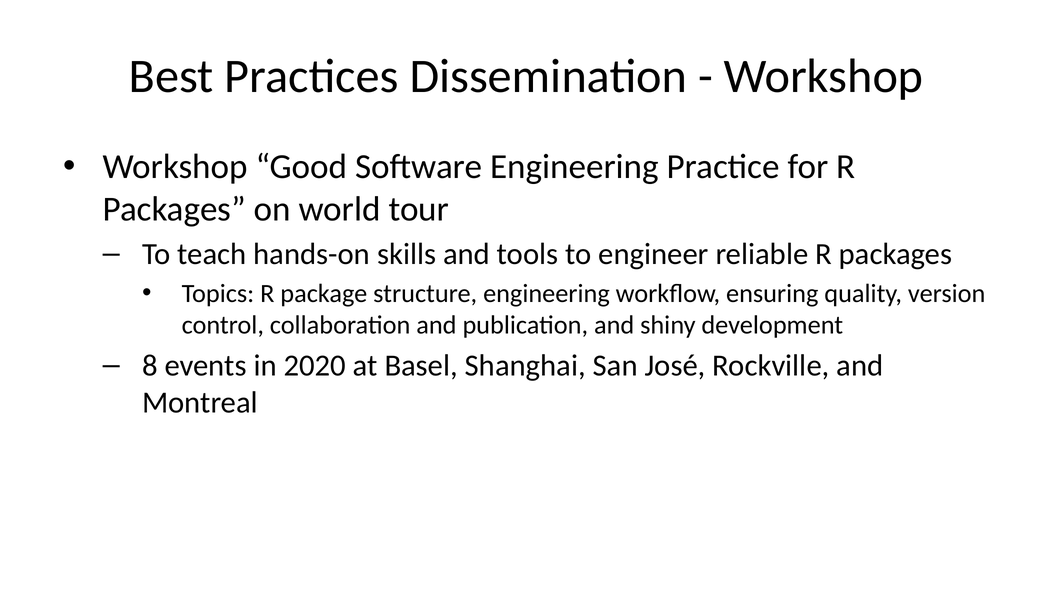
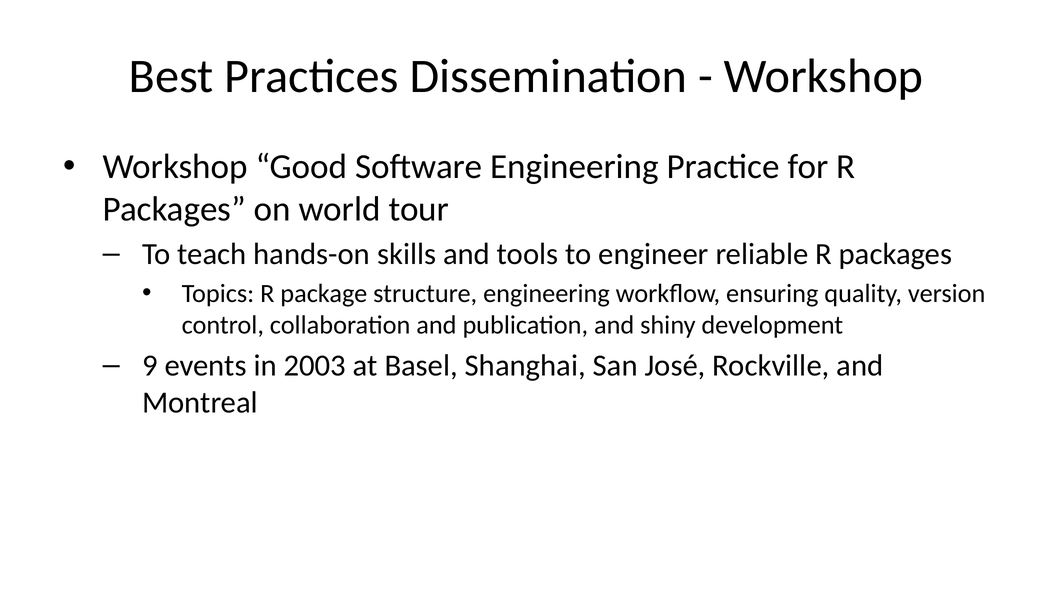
8: 8 -> 9 (150, 366)
2020: 2020 -> 2003 (315, 366)
